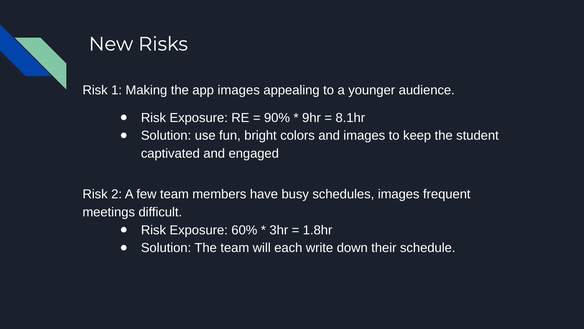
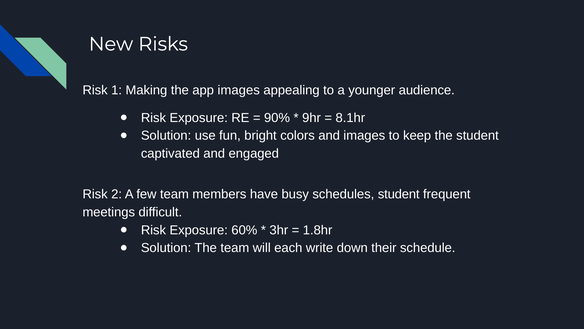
schedules images: images -> student (399, 194)
